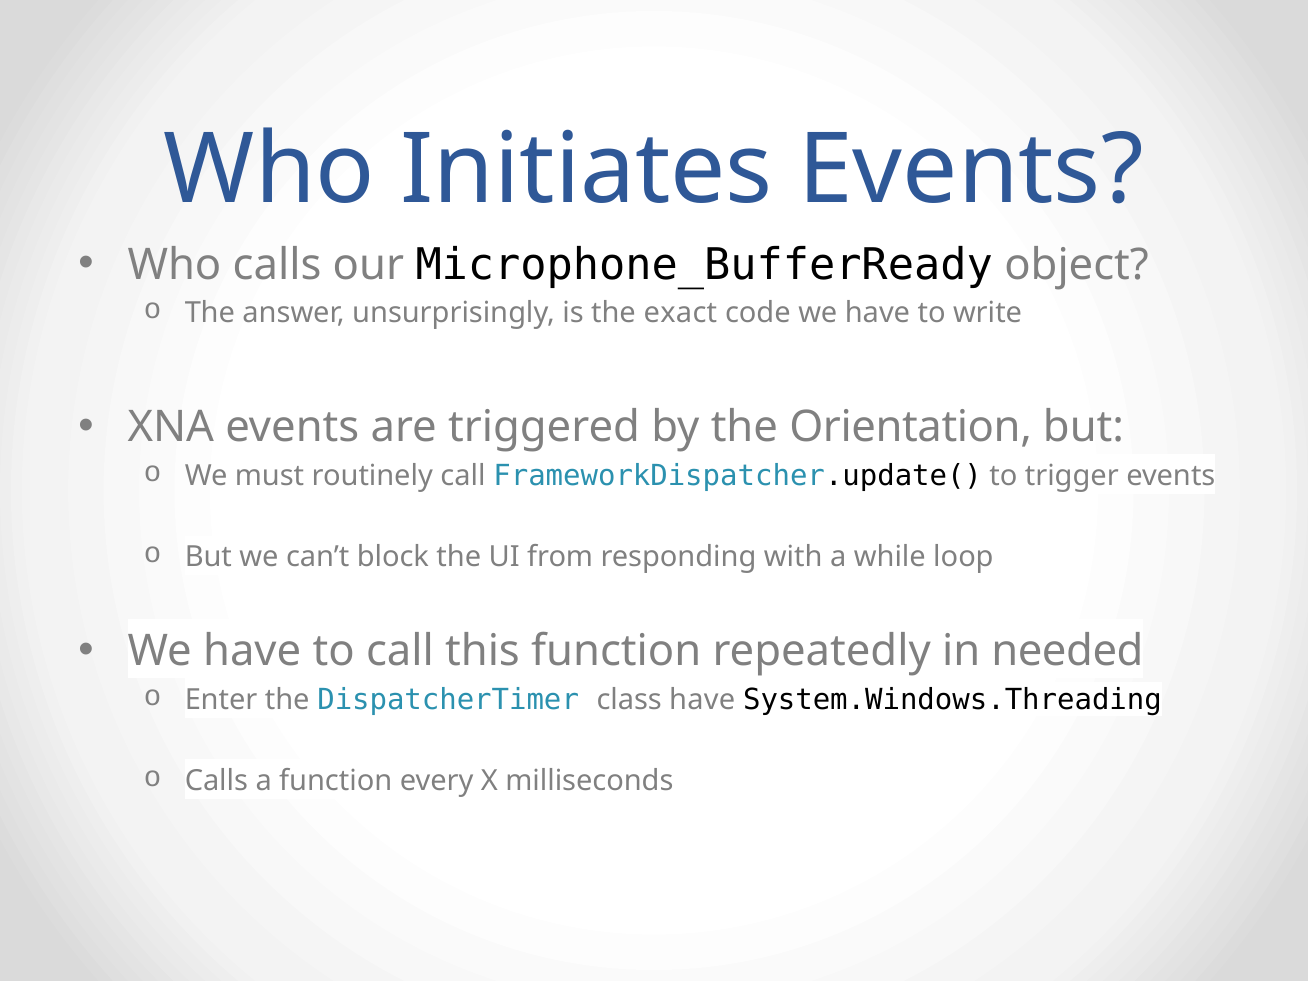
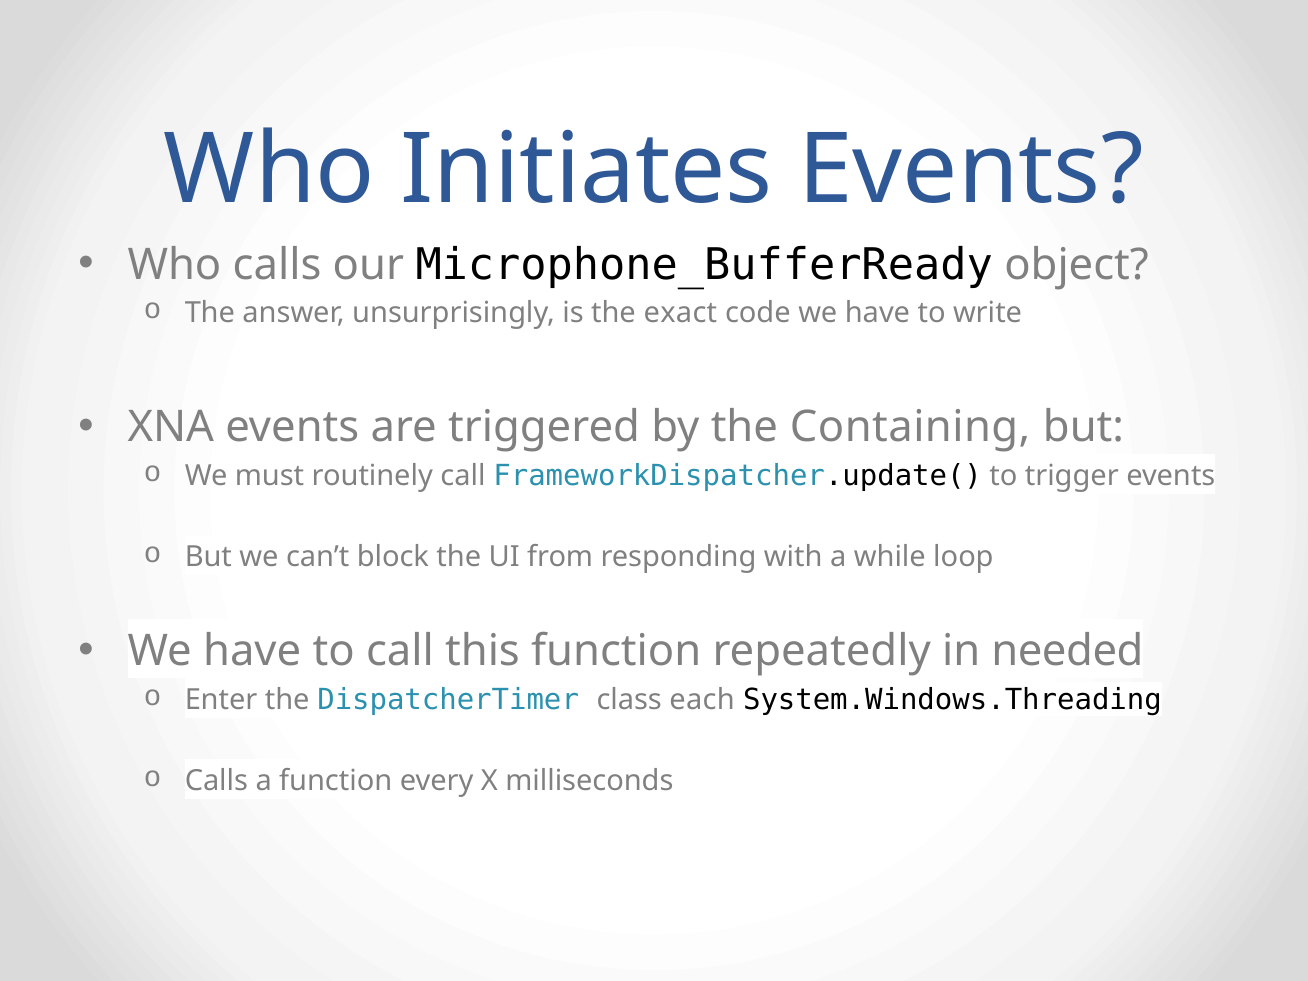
Orientation: Orientation -> Containing (910, 427)
class have: have -> each (702, 700)
